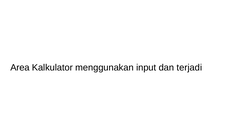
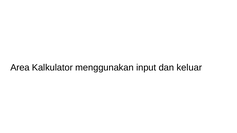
terjadi: terjadi -> keluar (189, 68)
